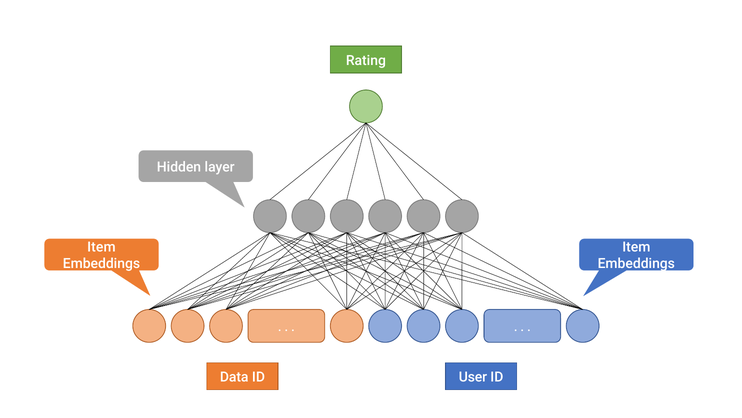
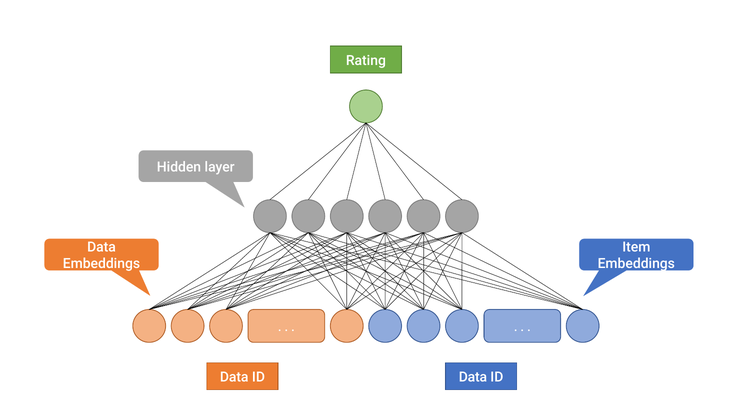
Item: Item -> Data (102, 247)
User: User -> Data (473, 377)
